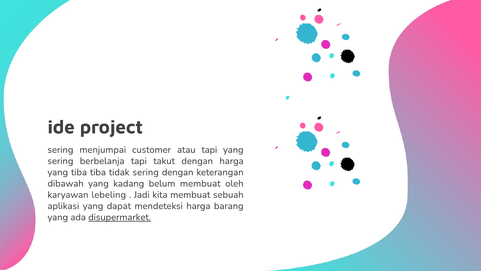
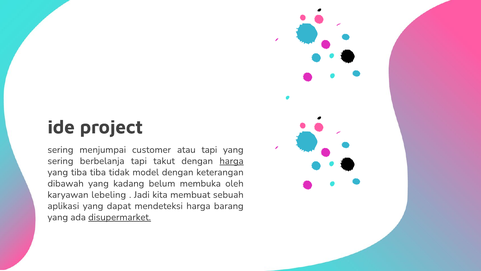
harga underline: none -> present (232, 161)
tidak sering: sering -> model (146, 172)
belum membuat: membuat -> membuka (200, 183)
